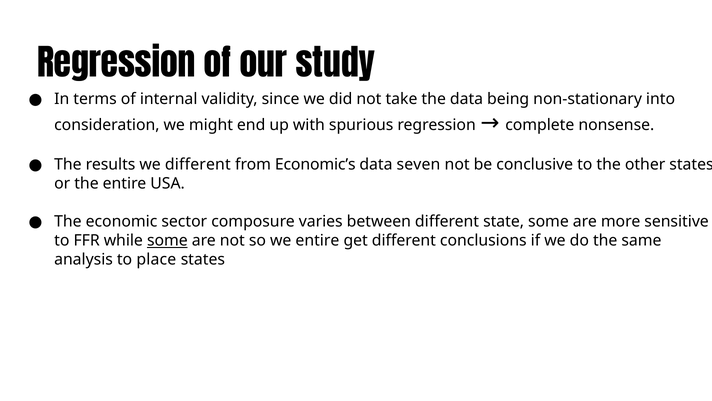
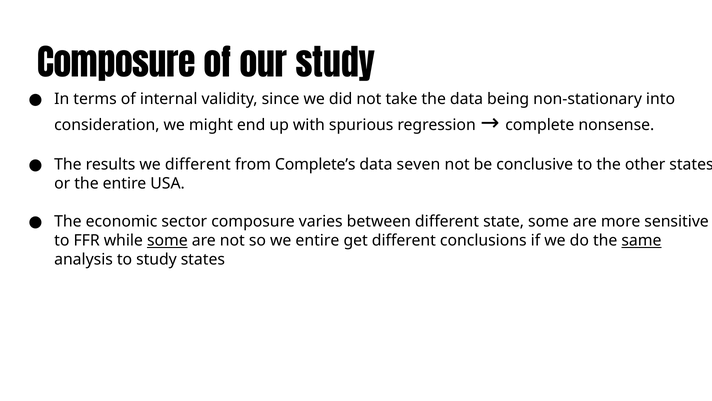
Regression: Regression -> Composure (116, 65)
Economic’s: Economic’s -> Complete’s (315, 164)
same underline: none -> present (641, 240)
to place: place -> study (156, 259)
